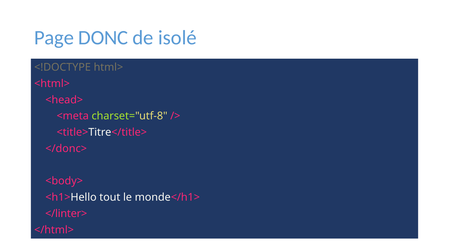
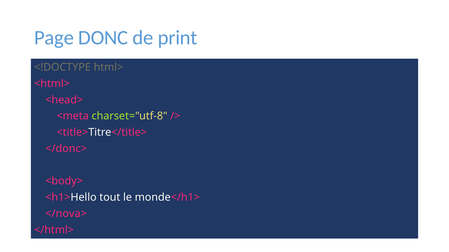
isolé: isolé -> print (178, 38)
</linter>: </linter> -> </nova> (66, 214)
